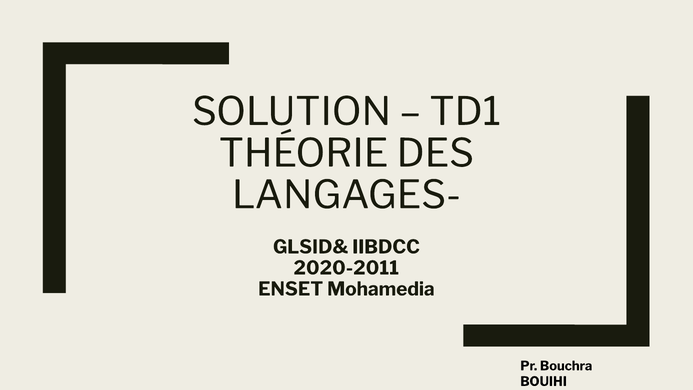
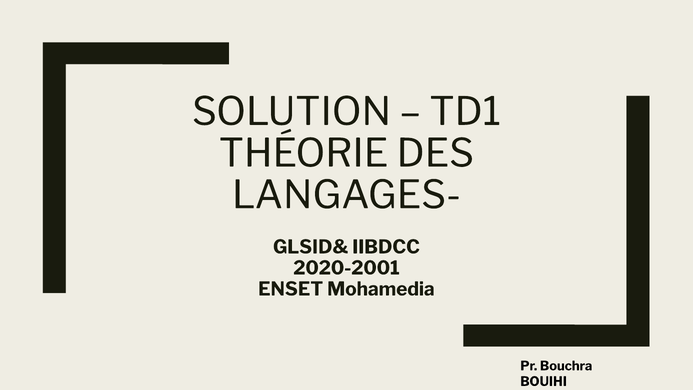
2020-2011: 2020-2011 -> 2020-2001 (346, 268)
